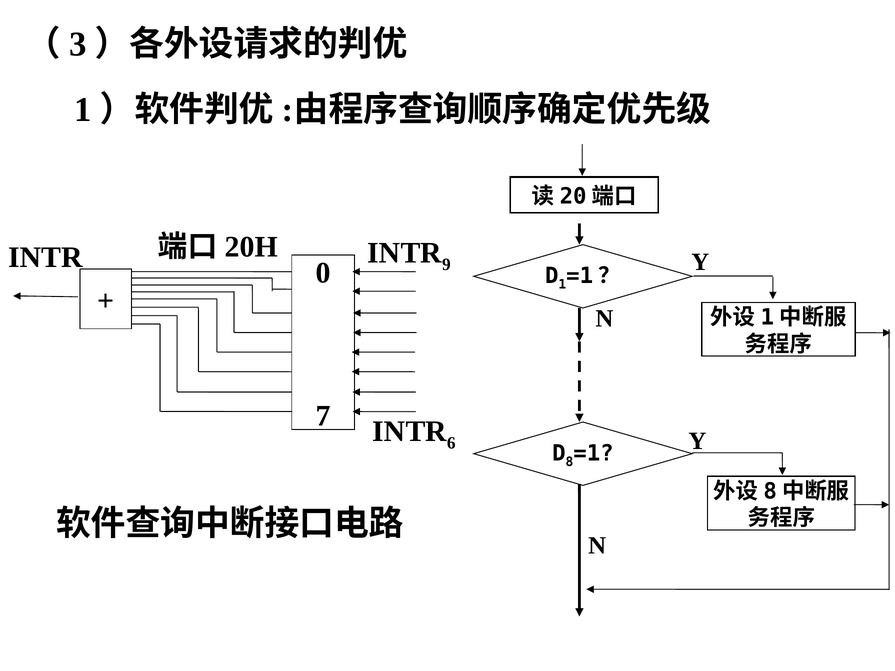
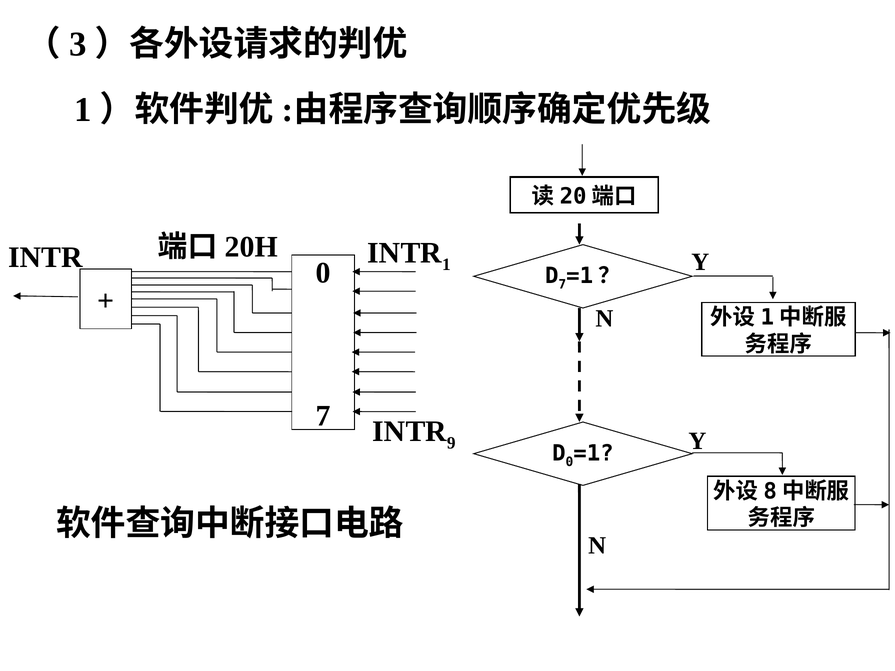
INTR 9: 9 -> 1 (446, 265)
1: 1 -> 7 (562, 285)
6: 6 -> 9 (451, 443)
8: 8 -> 0 (570, 462)
